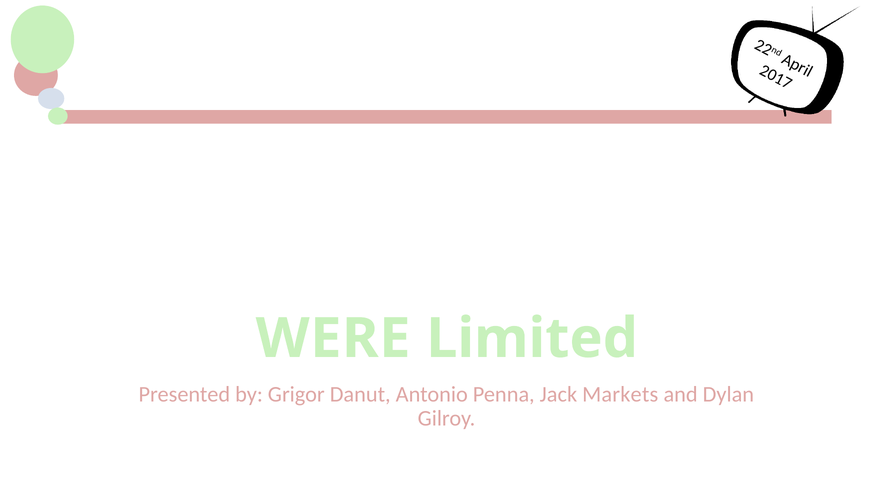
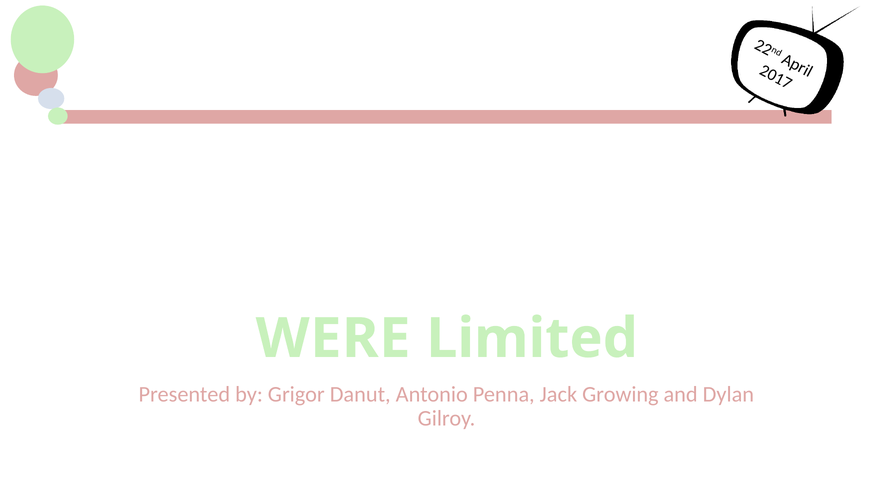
Markets: Markets -> Growing (620, 395)
